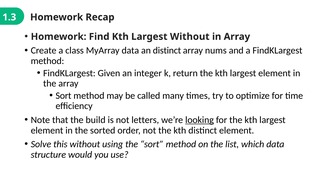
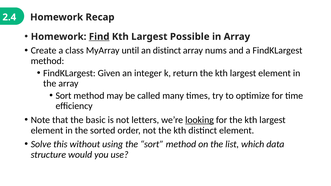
1.3: 1.3 -> 2.4 (9, 17)
Find underline: none -> present (99, 37)
Largest Without: Without -> Possible (190, 37)
MyArray data: data -> until (130, 51)
build: build -> basic (96, 120)
